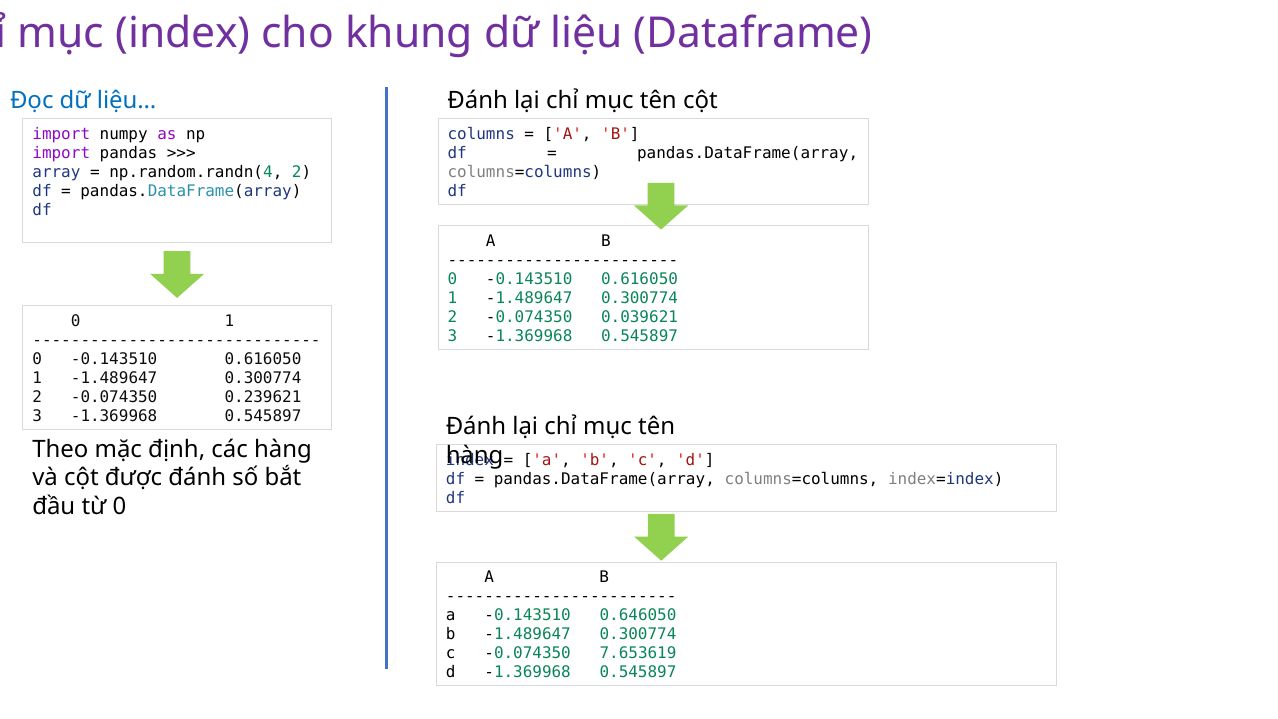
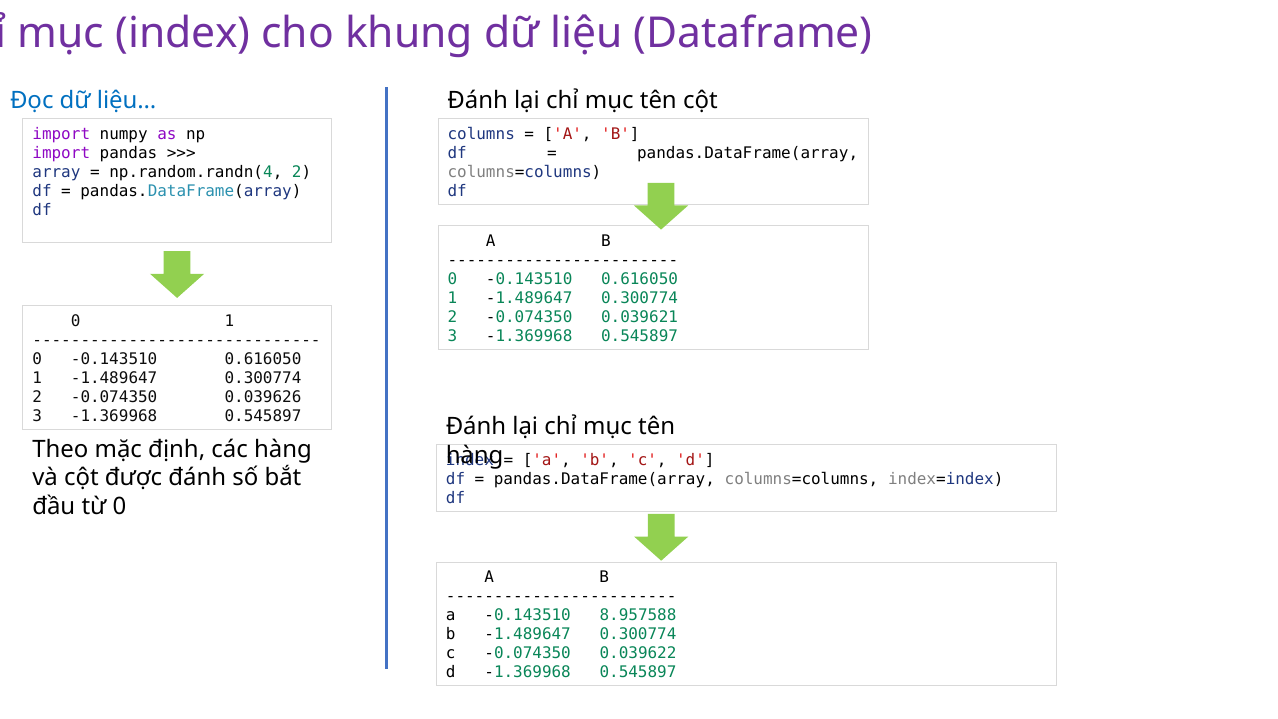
0.239621: 0.239621 -> 0.039626 (263, 397)
0.646050: 0.646050 -> 8.957588 (638, 615)
7.653619: 7.653619 -> 0.039622 (638, 653)
